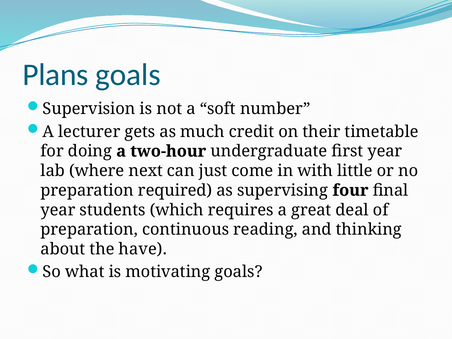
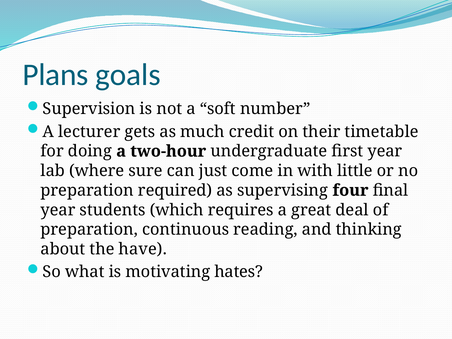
next: next -> sure (146, 171)
motivating goals: goals -> hates (239, 272)
